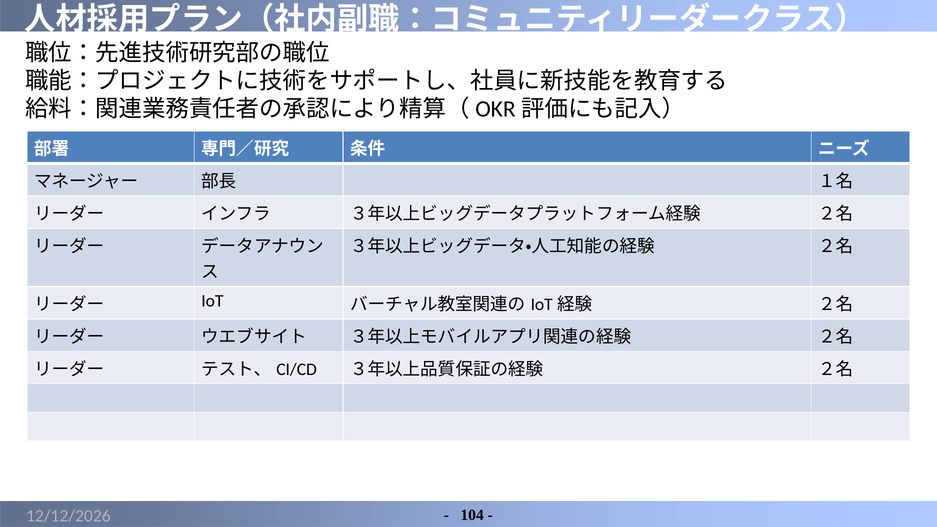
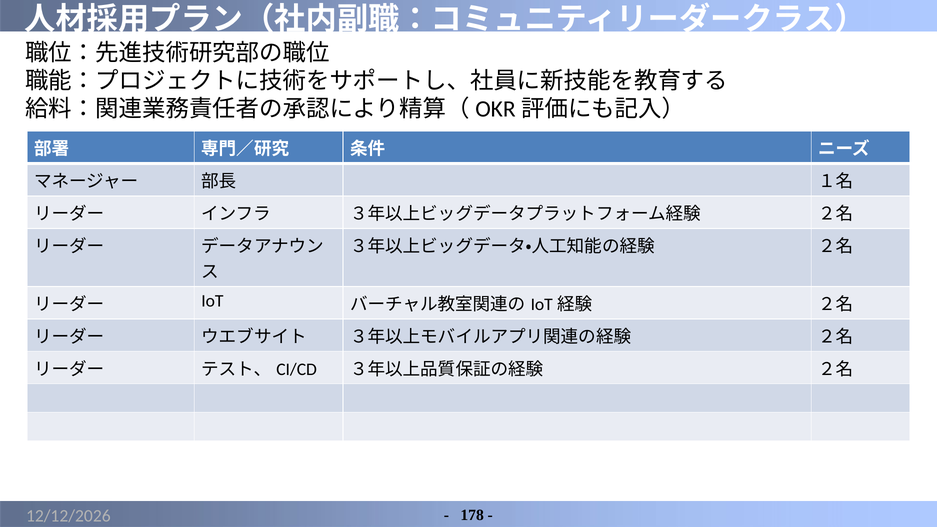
104: 104 -> 178 (472, 515)
